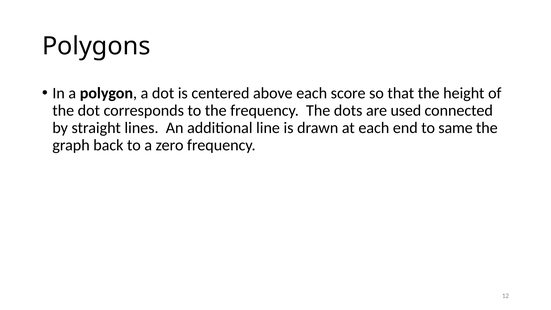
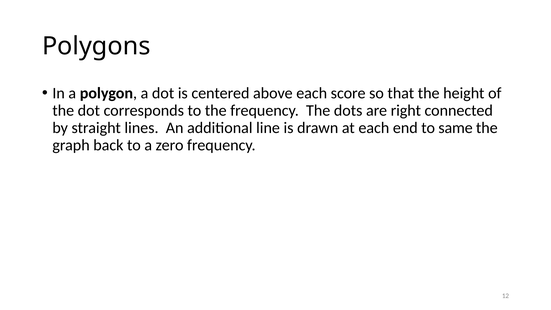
used: used -> right (406, 111)
